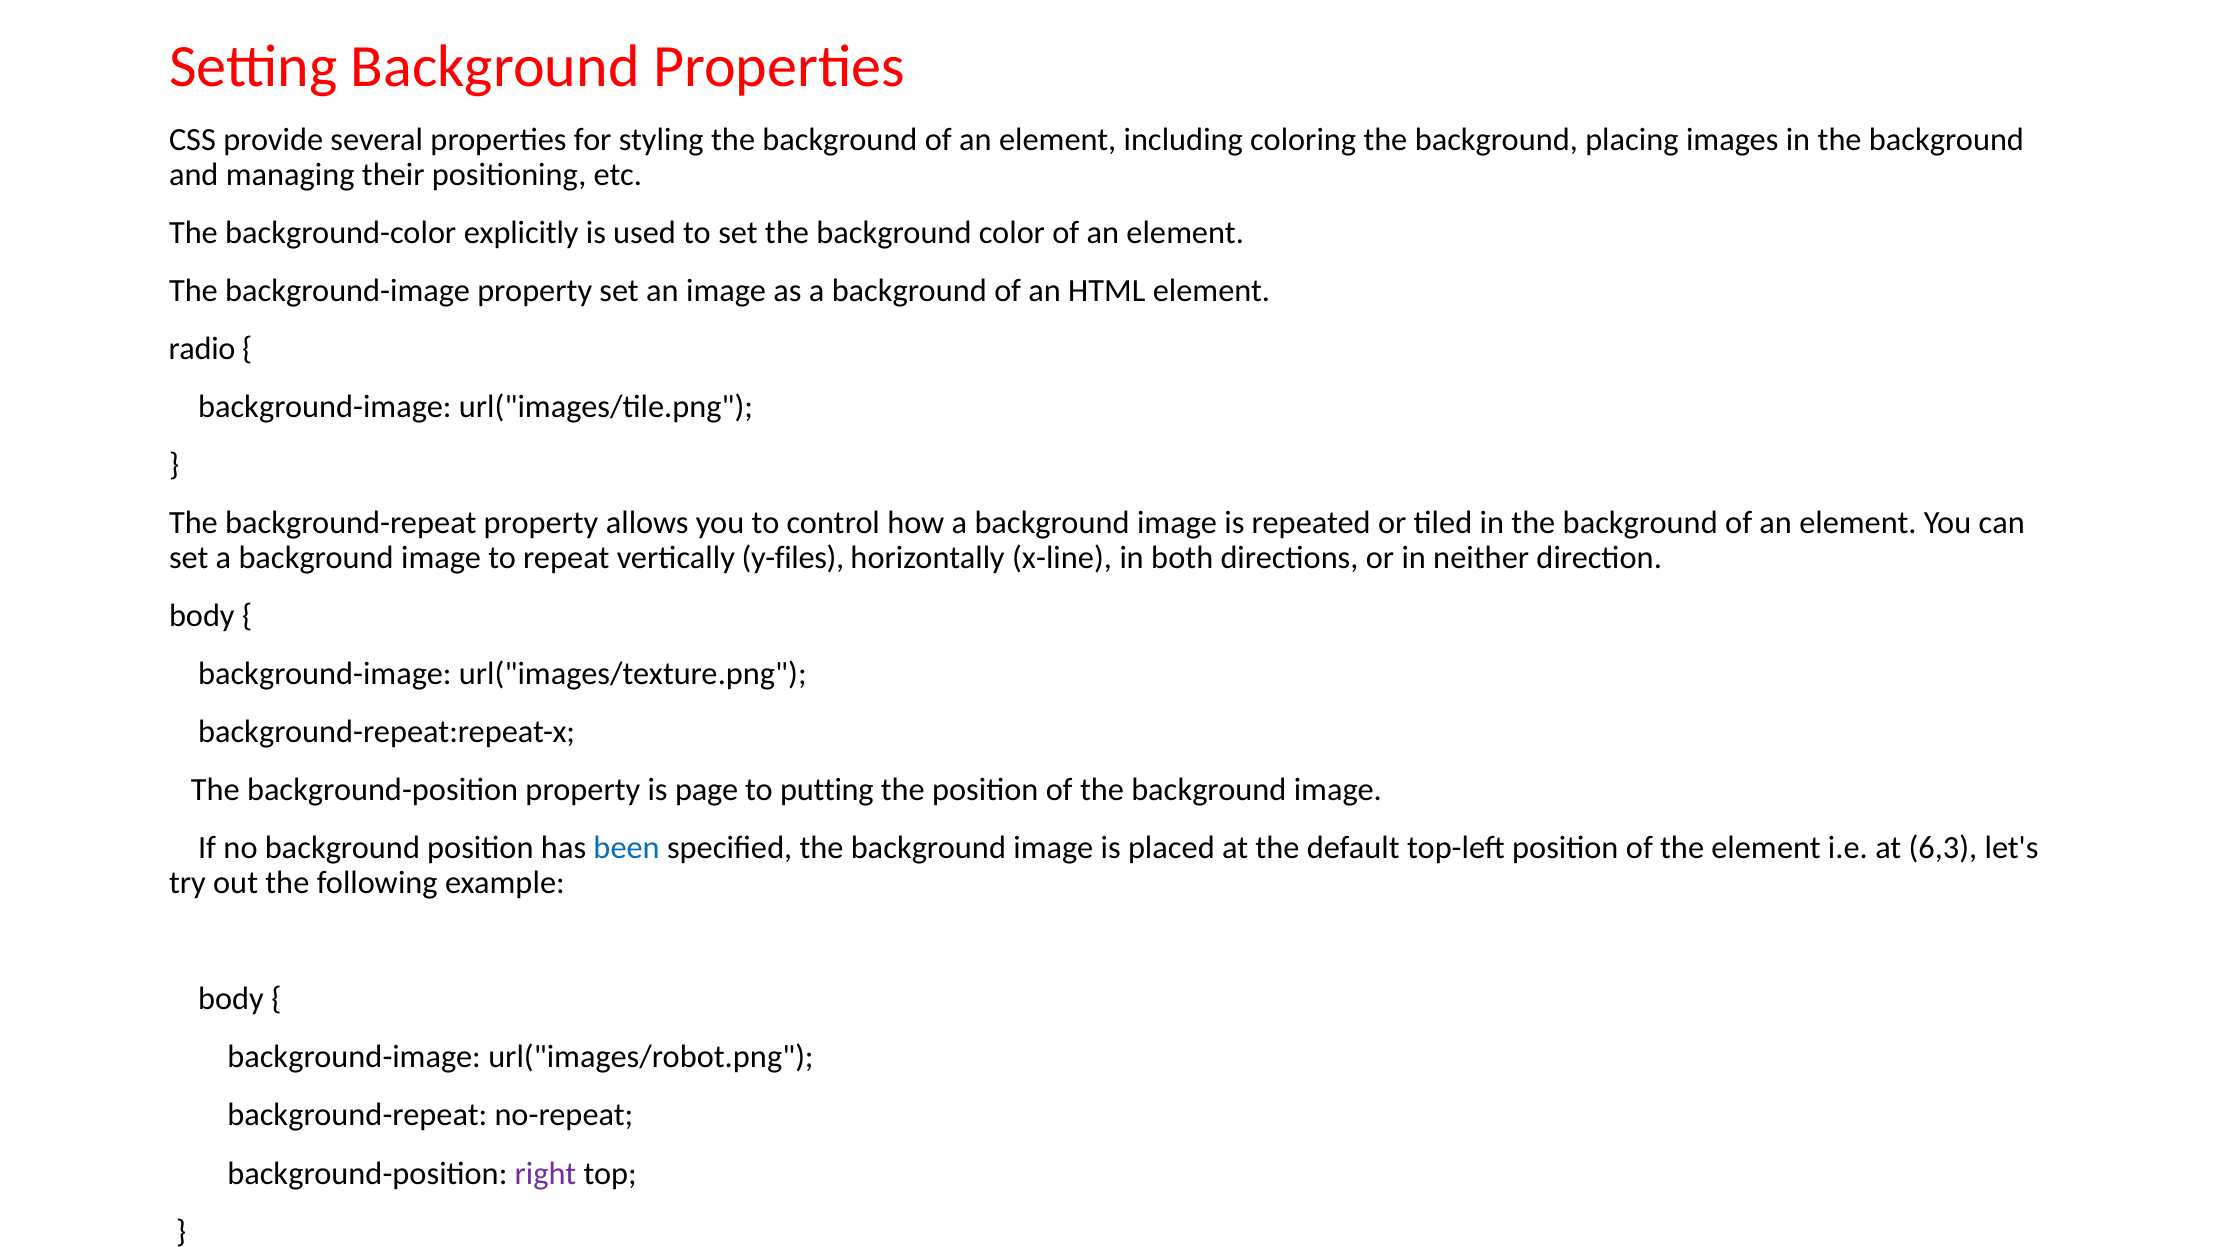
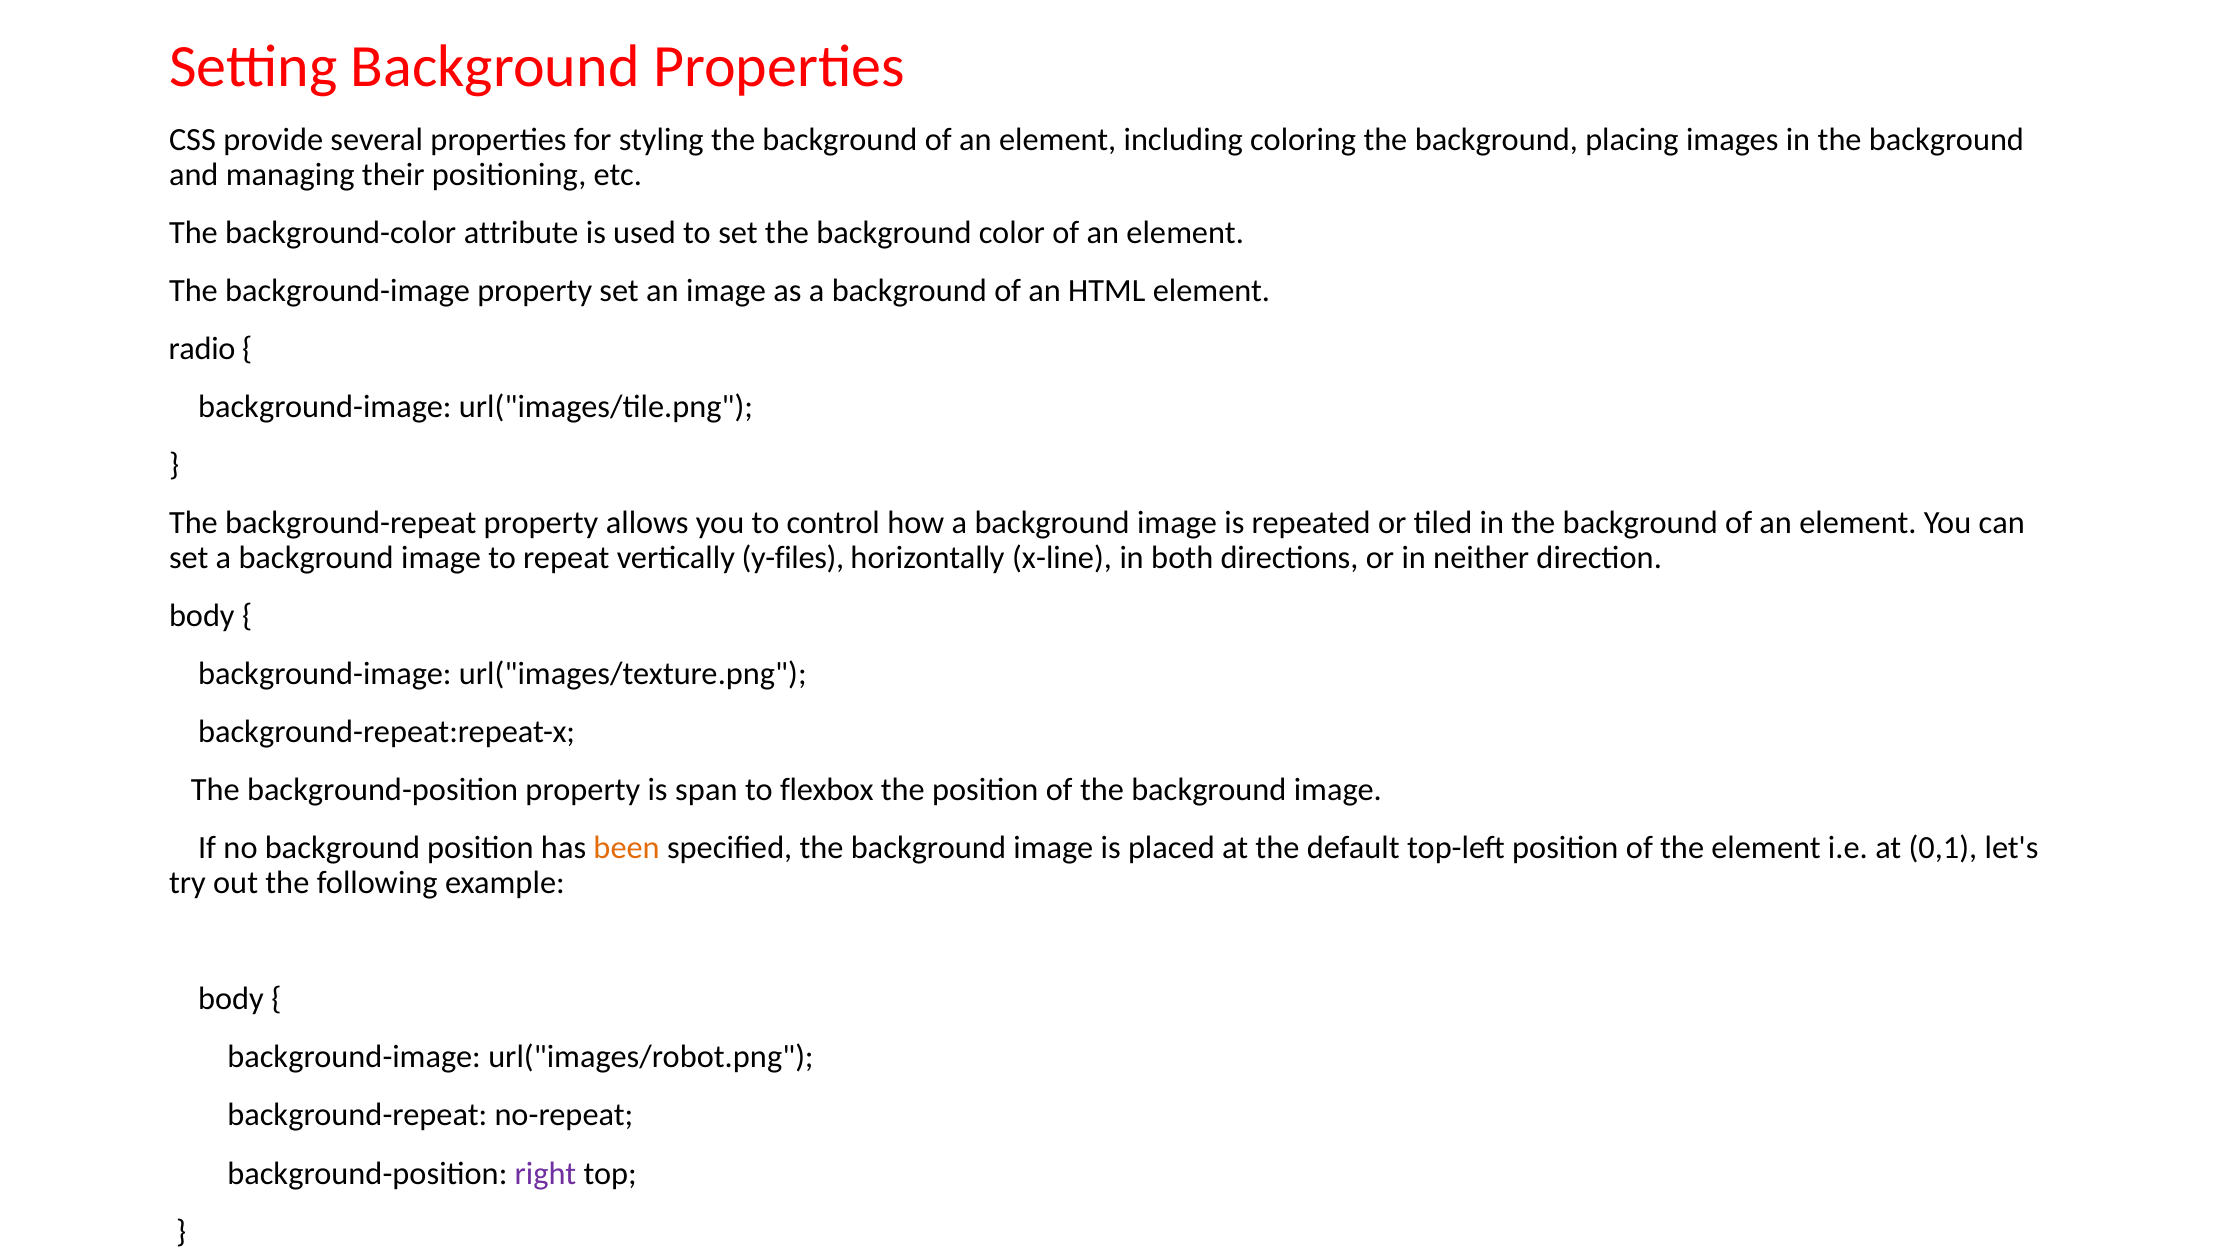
explicitly: explicitly -> attribute (521, 233)
page: page -> span (706, 790)
putting: putting -> flexbox (827, 790)
been colour: blue -> orange (627, 848)
6,3: 6,3 -> 0,1 (1943, 848)
